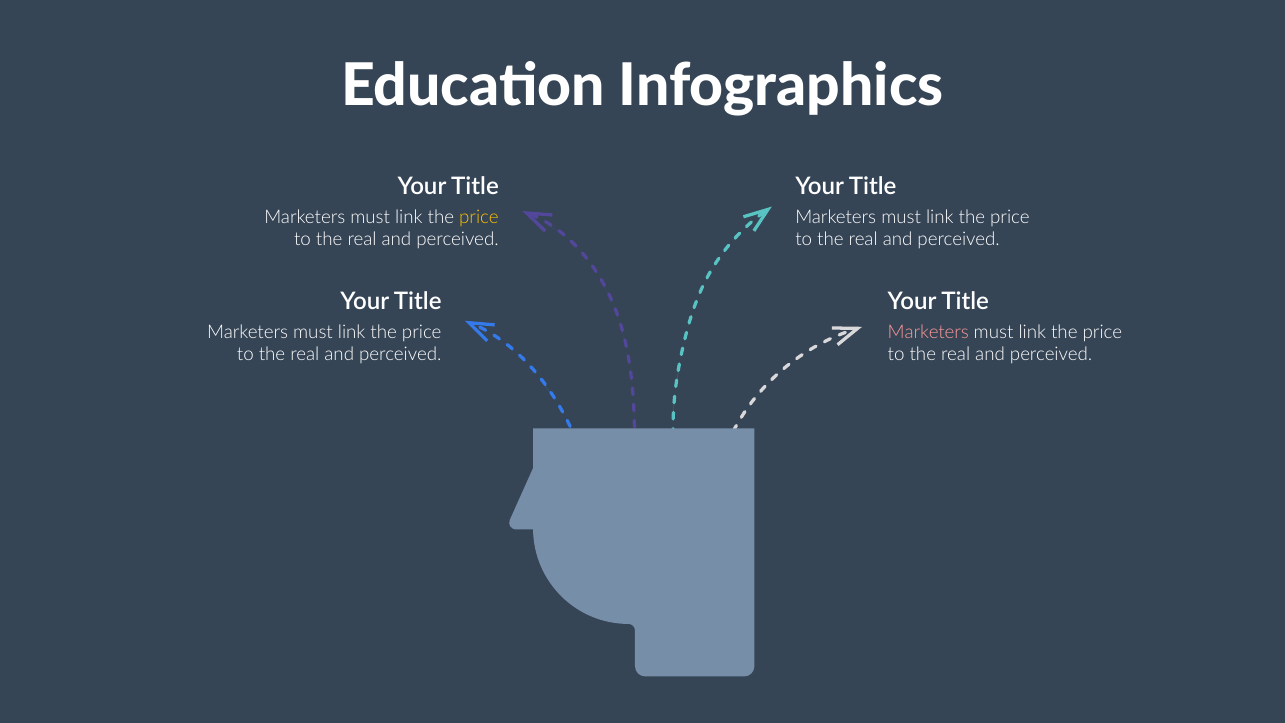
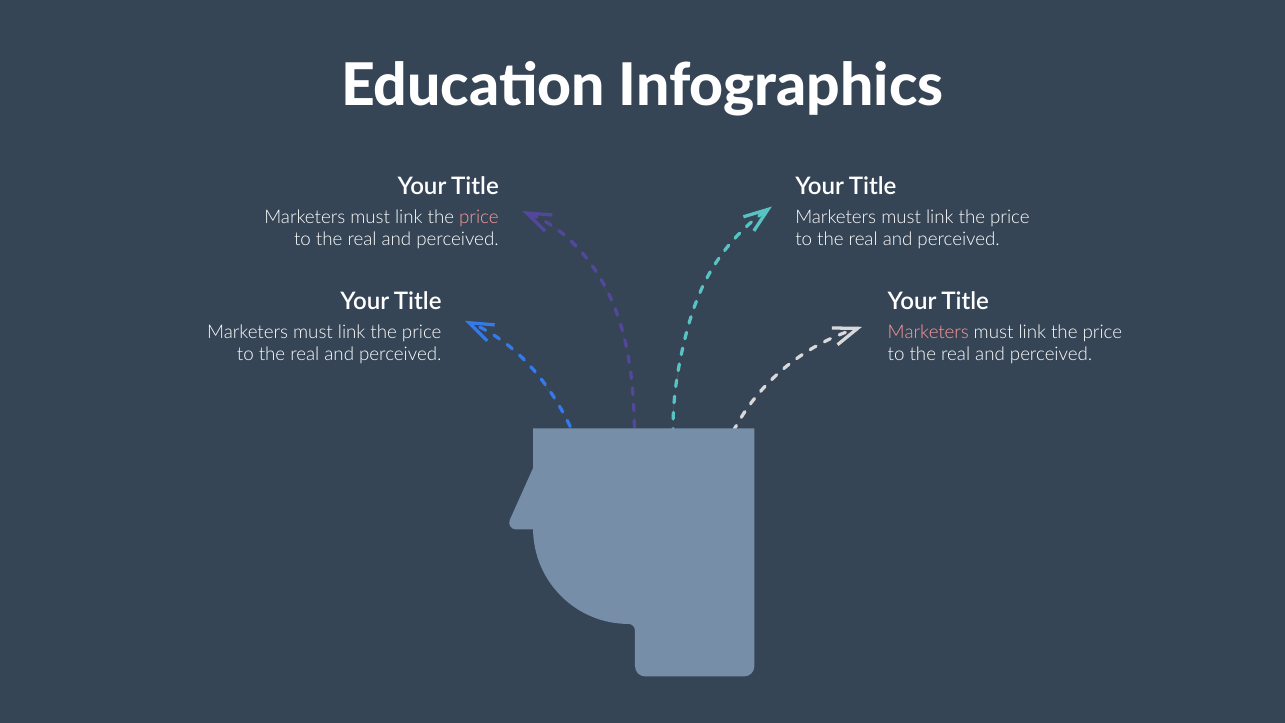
price colour: yellow -> pink (479, 217)
